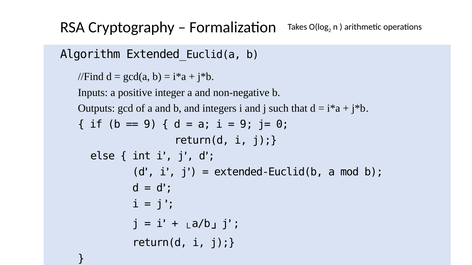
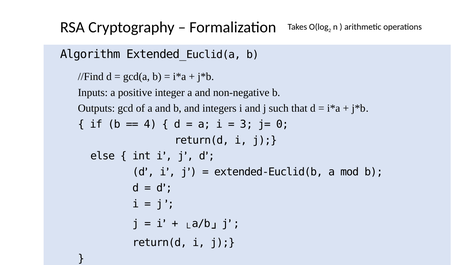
9: 9 -> 4 (150, 125)
9: 9 -> 3 (246, 125)
